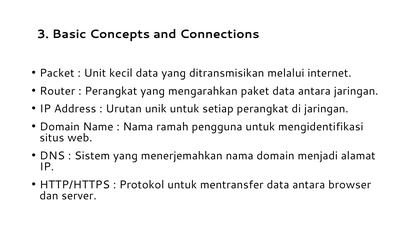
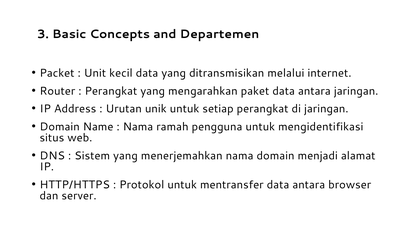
Connections: Connections -> Departemen (219, 34)
